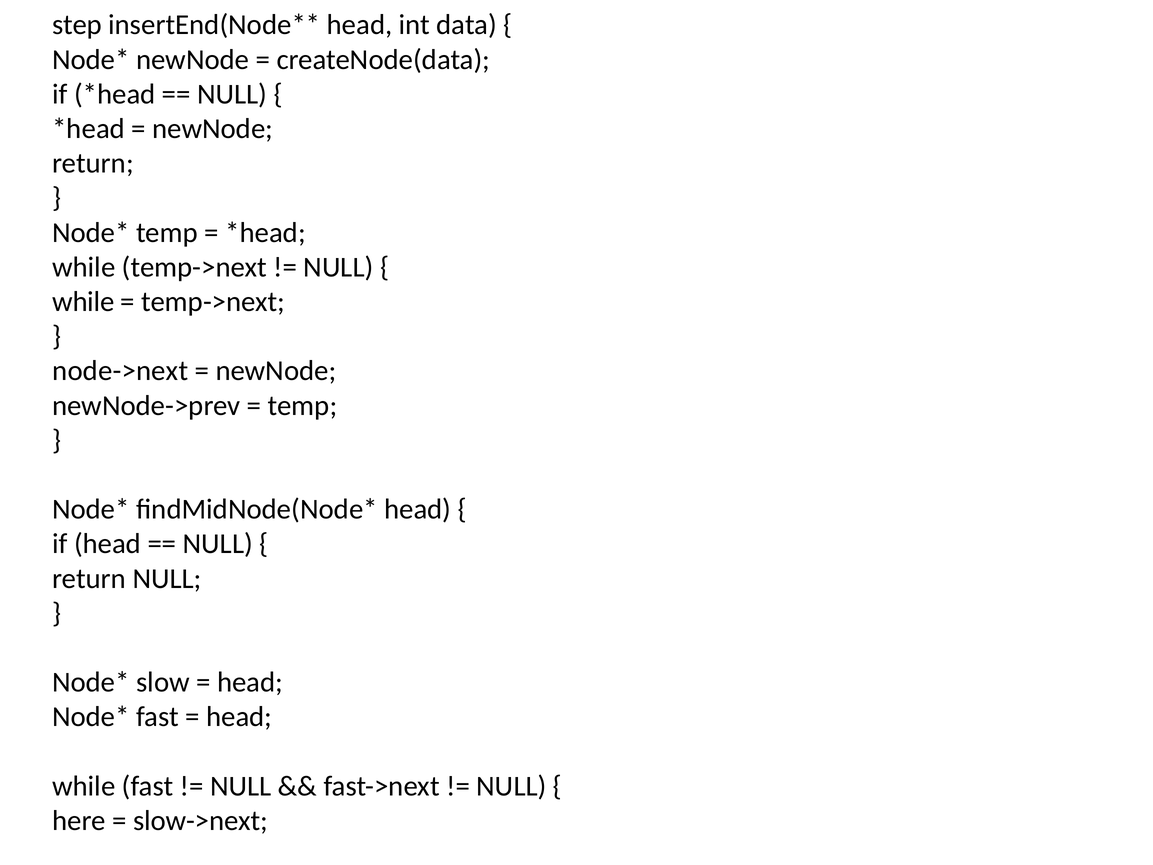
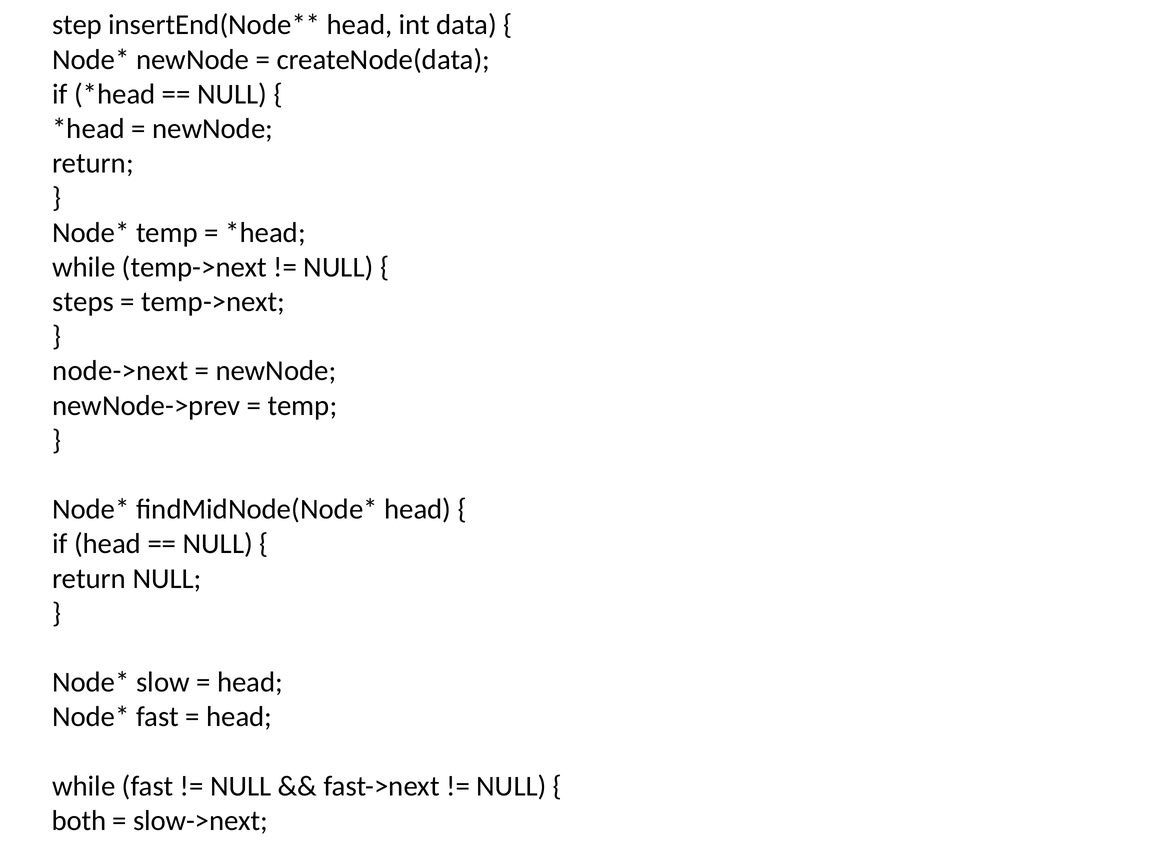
while: while -> steps (83, 302)
here: here -> both (79, 821)
